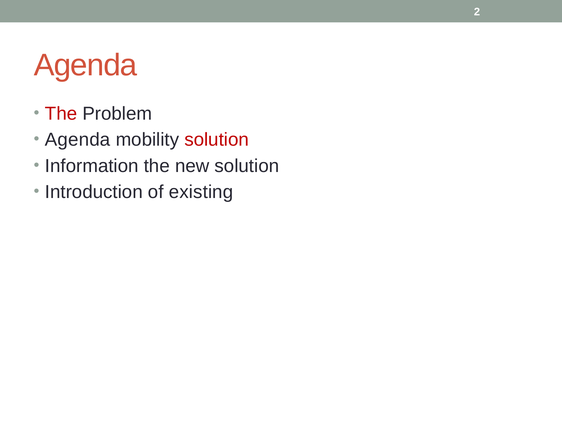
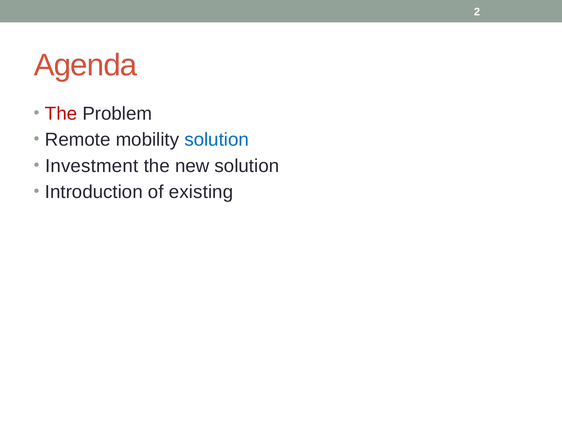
Agenda: Agenda -> Remote (78, 140)
solution colour: red -> blue (217, 140)
Information: Information -> Investment (92, 166)
